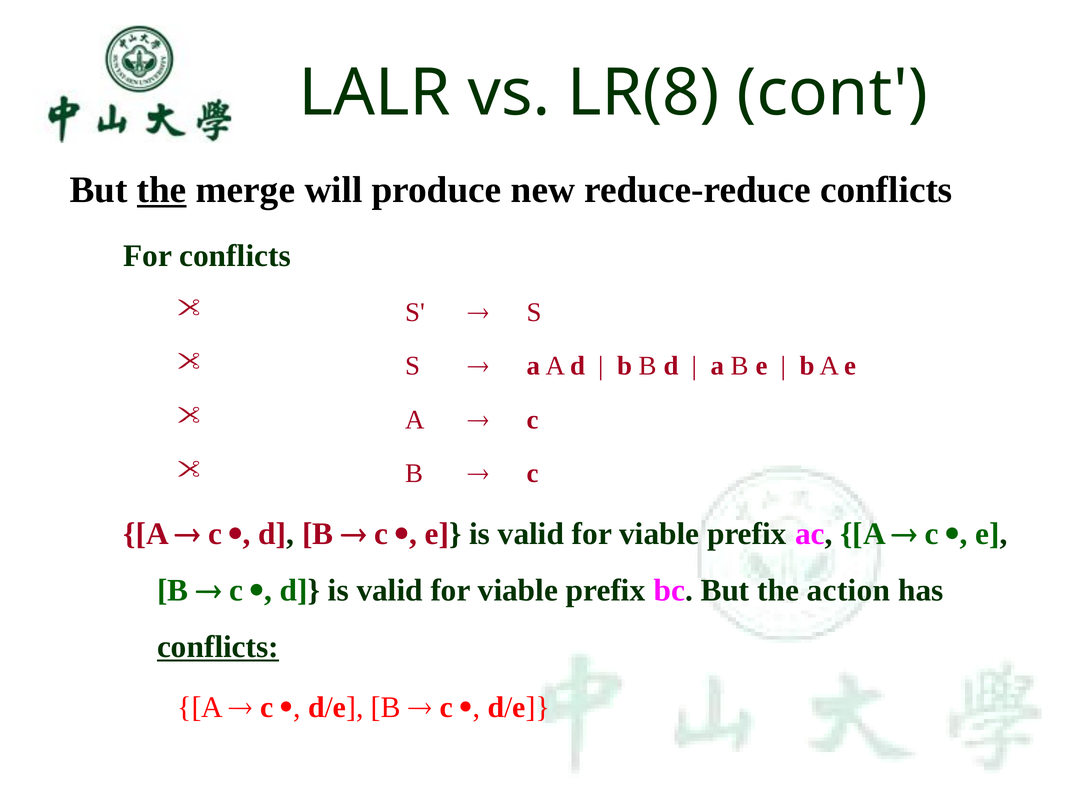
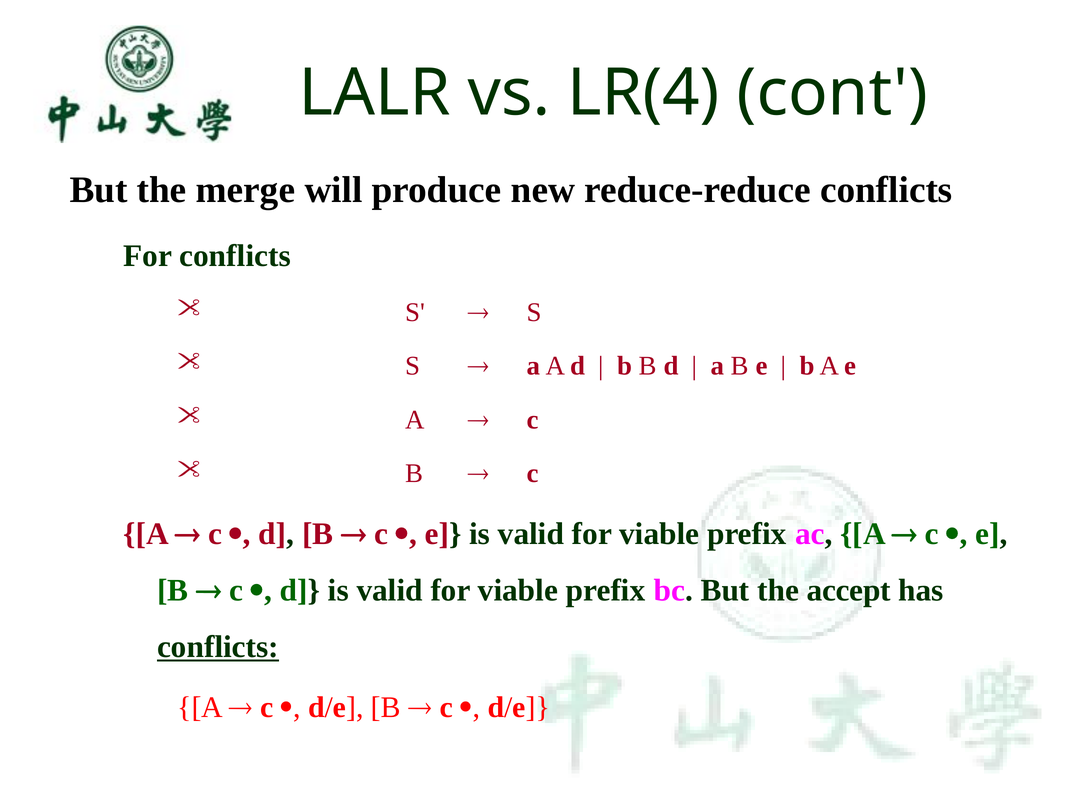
LR(8: LR(8 -> LR(4 (643, 93)
the underline: present -> none (162, 190)
action: action -> accept (849, 590)
